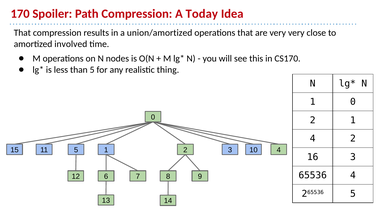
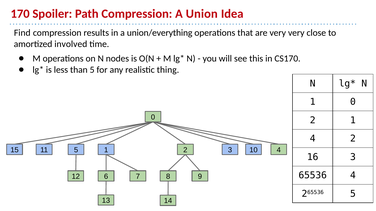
Today: Today -> Union (202, 14)
That: That -> Find (22, 33)
union/amortized: union/amortized -> union/everything (160, 33)
